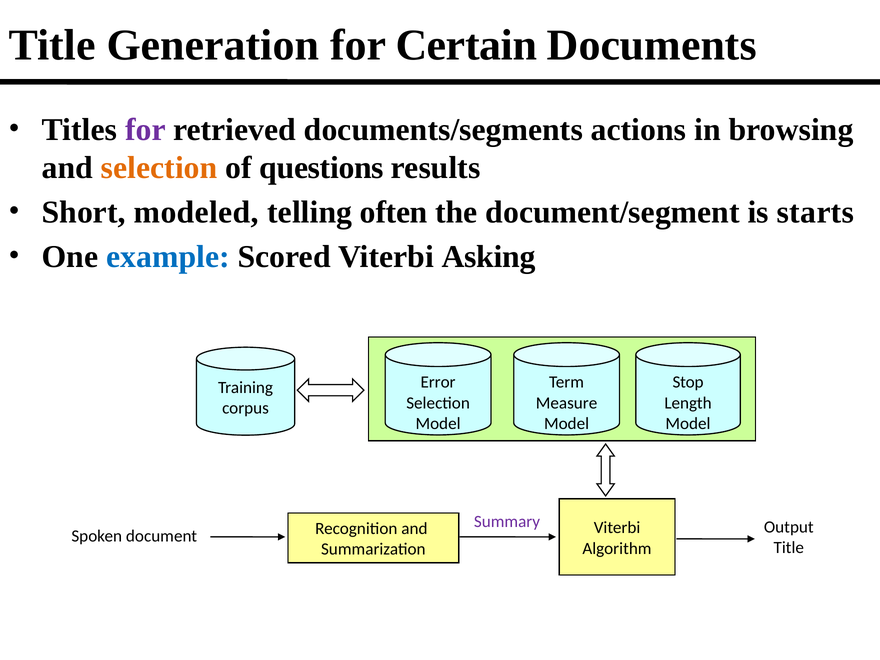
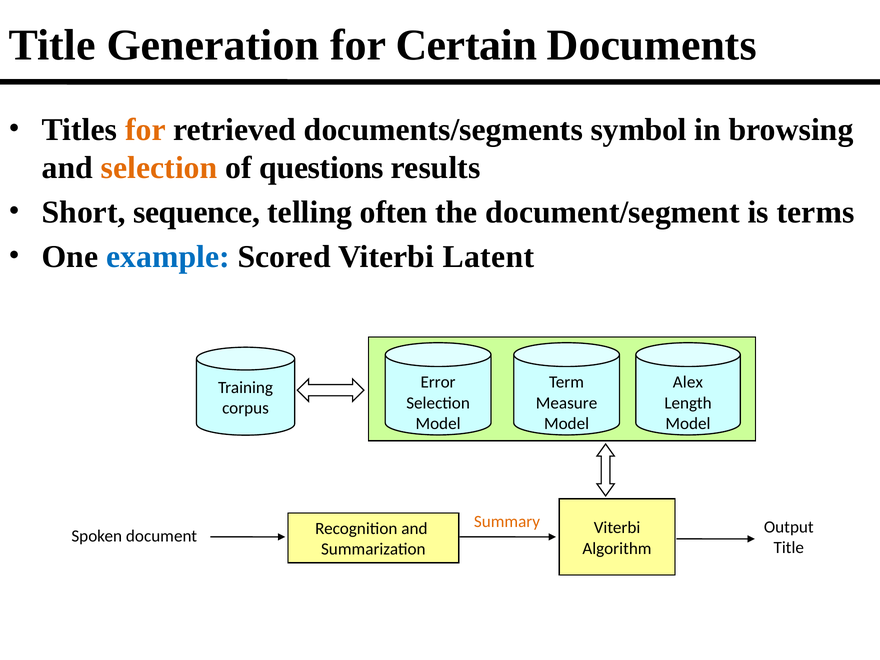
for colour: purple -> orange (145, 130)
actions: actions -> symbol (639, 130)
modeled: modeled -> sequence (197, 212)
starts: starts -> terms (816, 212)
Asking: Asking -> Latent (488, 257)
Stop: Stop -> Alex (688, 382)
Summary colour: purple -> orange (507, 522)
